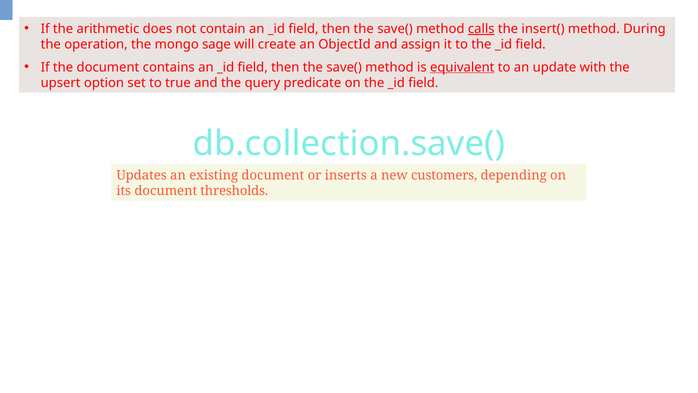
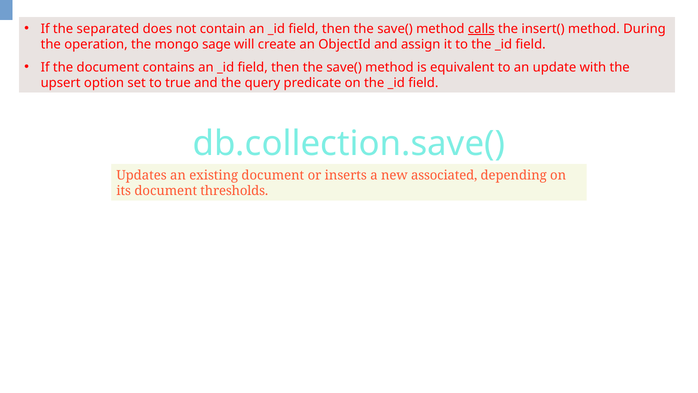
arithmetic: arithmetic -> separated (108, 29)
equivalent underline: present -> none (462, 67)
customers: customers -> associated (444, 175)
